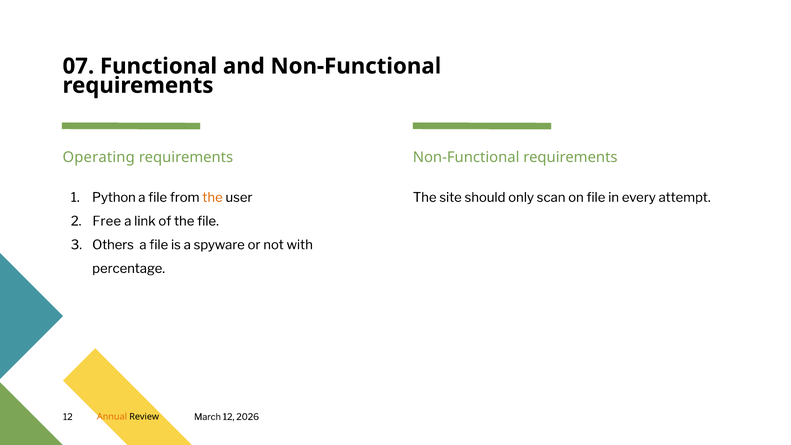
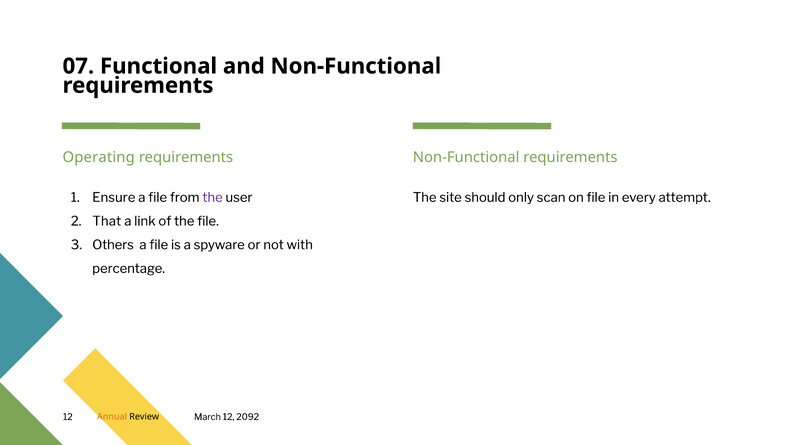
Python: Python -> Ensure (114, 197)
the colour: orange -> purple (213, 197)
Free: Free -> That (107, 221)
2026: 2026 -> 2092 (248, 417)
